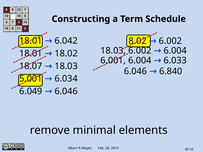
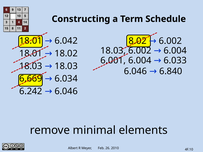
18.07: 18.07 -> 18.03 (31, 66)
5.001: 5.001 -> 6.669 (31, 79)
6.049: 6.049 -> 6.242 (31, 91)
